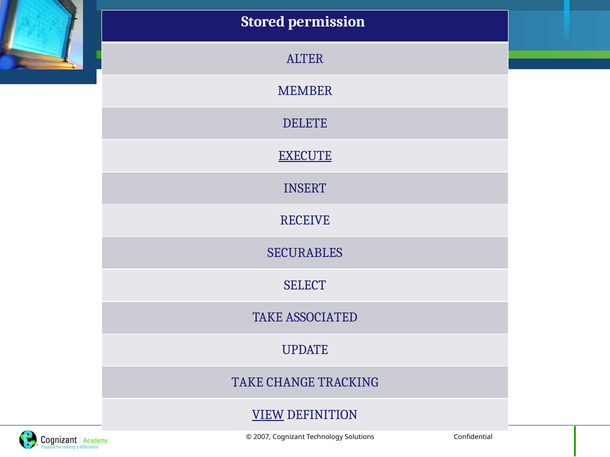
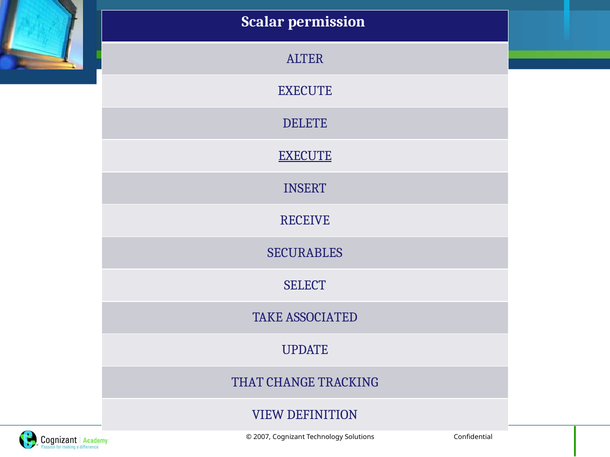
Stored: Stored -> Scalar (263, 22)
MEMBER: MEMBER -> EXECUTE (305, 91)
TAKE: TAKE -> THAT (248, 383)
VIEW underline: present -> none (268, 415)
